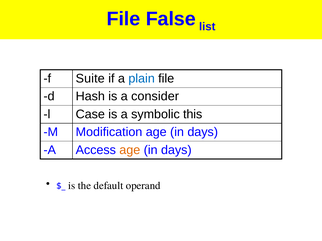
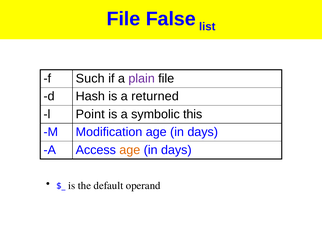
Suite: Suite -> Such (90, 79)
plain colour: blue -> purple (142, 79)
consider: consider -> returned (155, 97)
Case: Case -> Point (90, 114)
